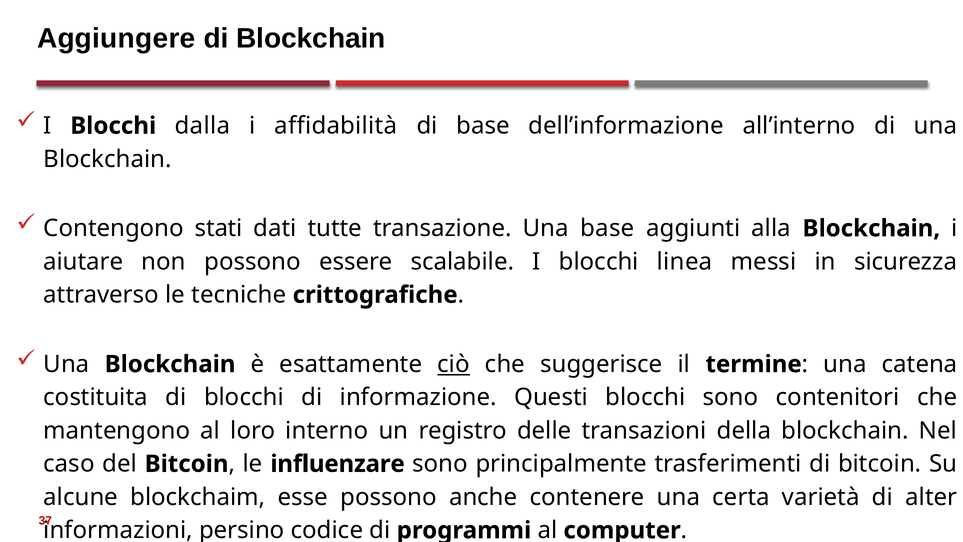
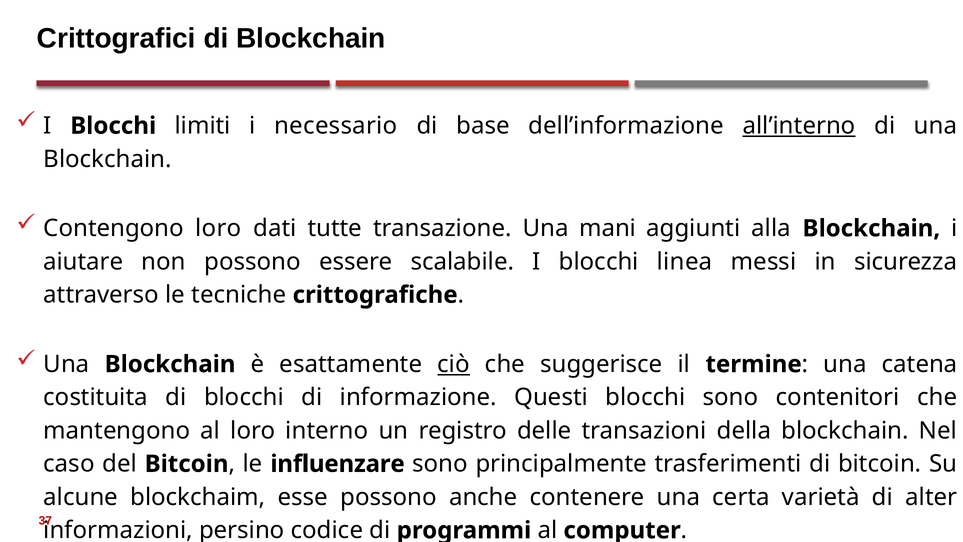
Aggiungere: Aggiungere -> Crittografici (116, 38)
dalla: dalla -> limiti (203, 126)
affidabilità: affidabilità -> necessario (336, 126)
all’interno underline: none -> present (799, 126)
Contengono stati: stati -> loro (218, 228)
Una base: base -> mani (608, 228)
